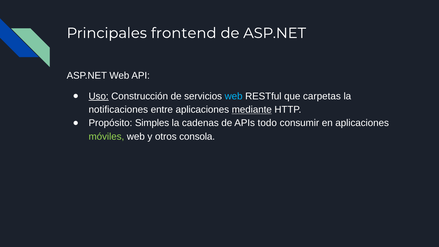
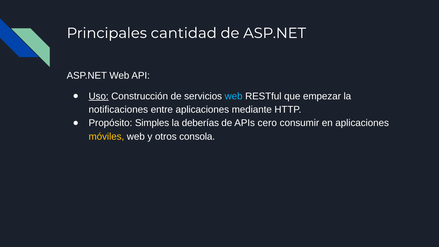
frontend: frontend -> cantidad (184, 33)
carpetas: carpetas -> empezar (322, 96)
mediante underline: present -> none (252, 110)
cadenas: cadenas -> deberías (200, 123)
todo: todo -> cero (267, 123)
móviles colour: light green -> yellow (106, 136)
